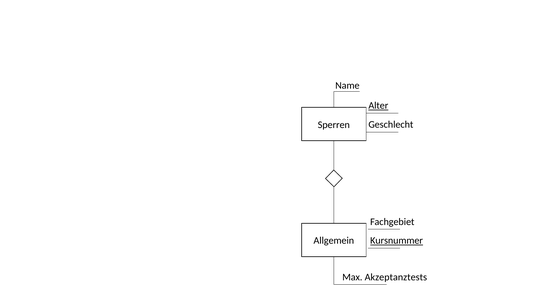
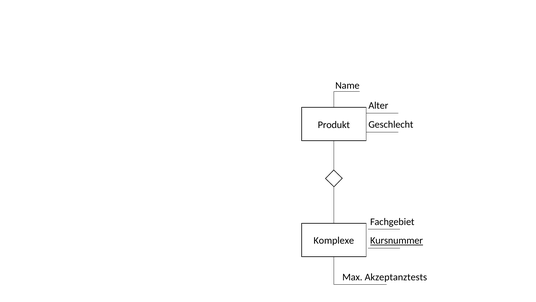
Alter underline: present -> none (378, 105)
Sperren: Sperren -> Produkt (334, 124)
Allgemein: Allgemein -> Komplexe (334, 240)
